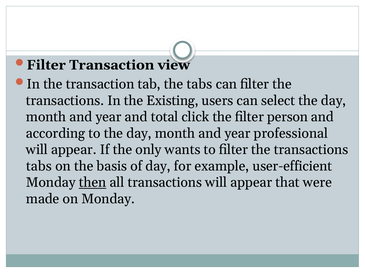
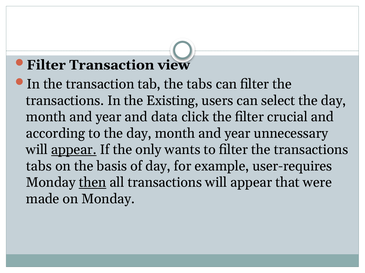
total: total -> data (164, 117)
person: person -> crucial (287, 117)
professional: professional -> unnecessary (291, 134)
appear underline: none -> present (74, 150)
user-efficient: user-efficient -> user-requires (292, 167)
